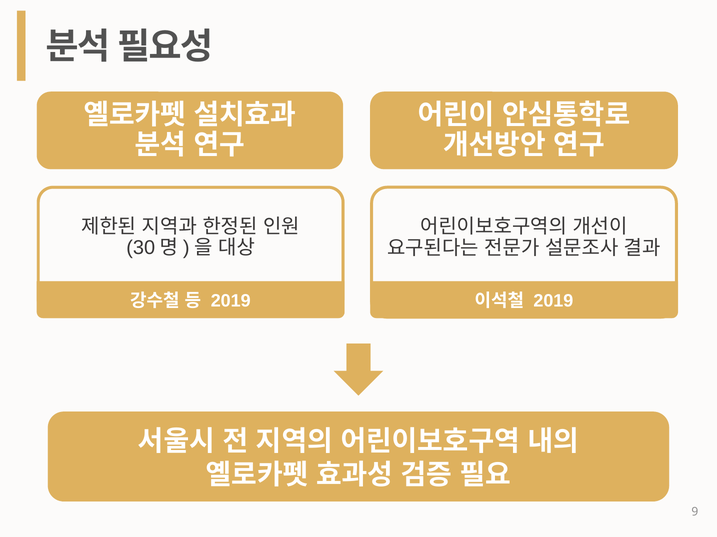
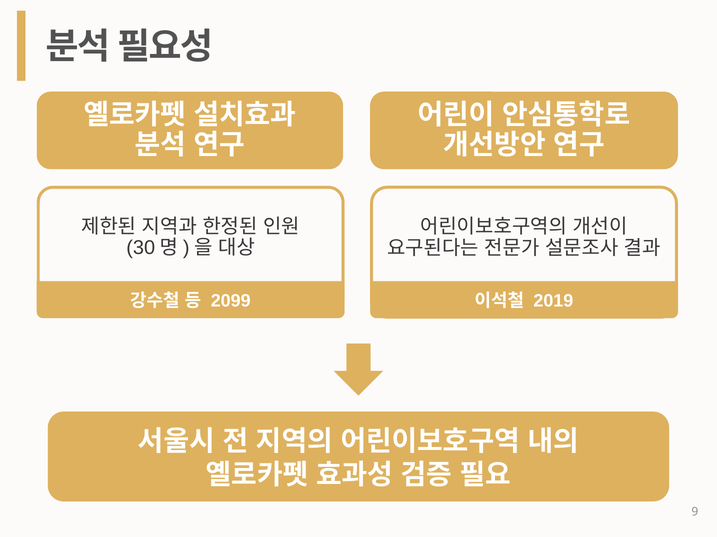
2019: 2019 -> 2099 (231, 301)
